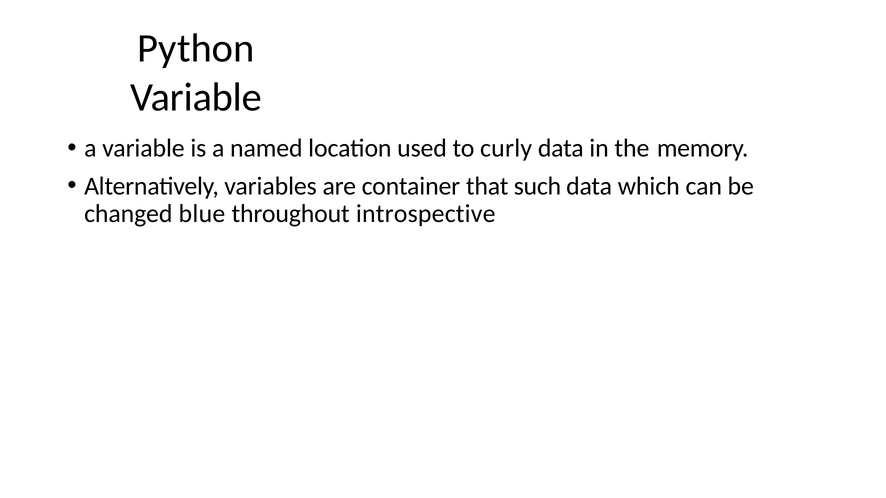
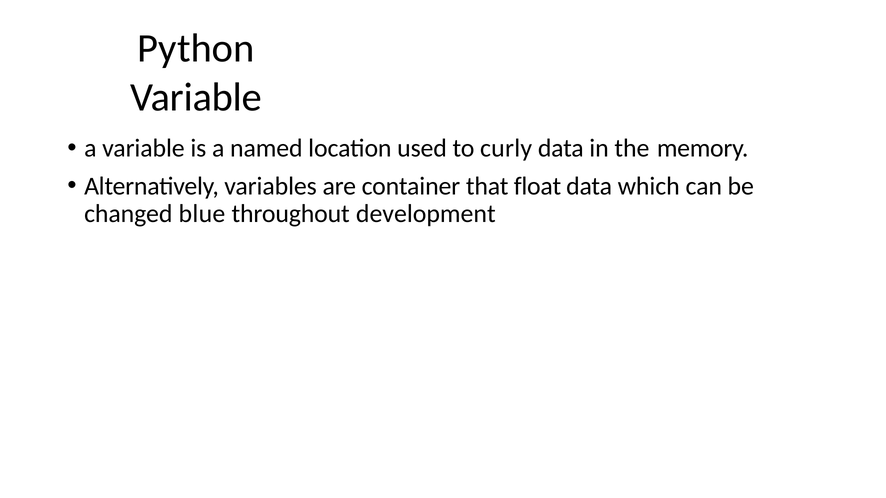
such: such -> float (537, 186)
introspective: introspective -> development (426, 214)
